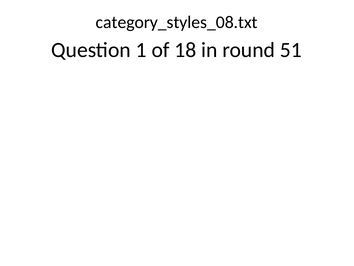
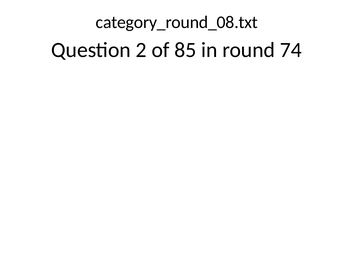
category_styles_08.txt: category_styles_08.txt -> category_round_08.txt (177, 22)
1: 1 -> 2 (141, 50)
18: 18 -> 85 (185, 50)
51: 51 -> 74 (291, 50)
